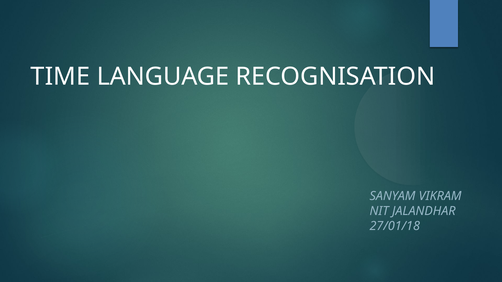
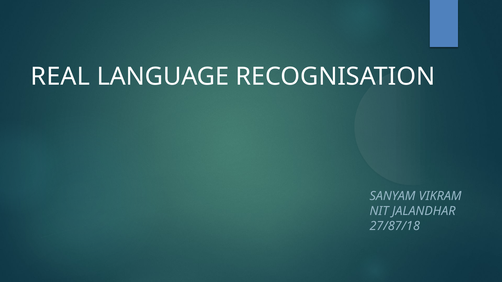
TIME: TIME -> REAL (60, 77)
27/01/18: 27/01/18 -> 27/87/18 (395, 226)
